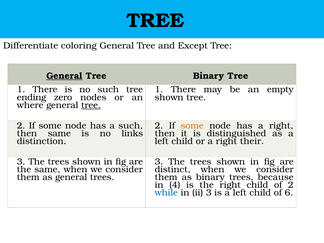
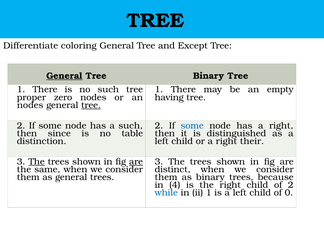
ending: ending -> proper (31, 97)
shown: shown -> having (169, 97)
where: where -> nodes (30, 105)
some colour: orange -> blue (192, 126)
then same: same -> since (59, 133)
links: links -> table (132, 133)
The underline: none -> present (37, 162)
are underline: none -> present (136, 162)
ii 3: 3 -> 1 (209, 193)
6: 6 -> 0 (289, 193)
